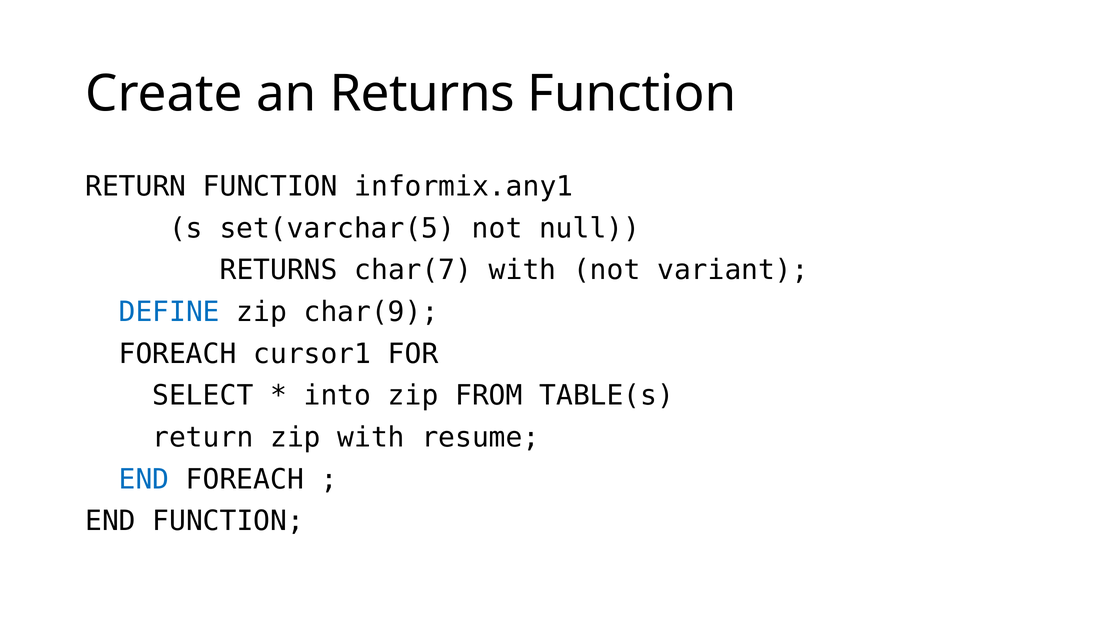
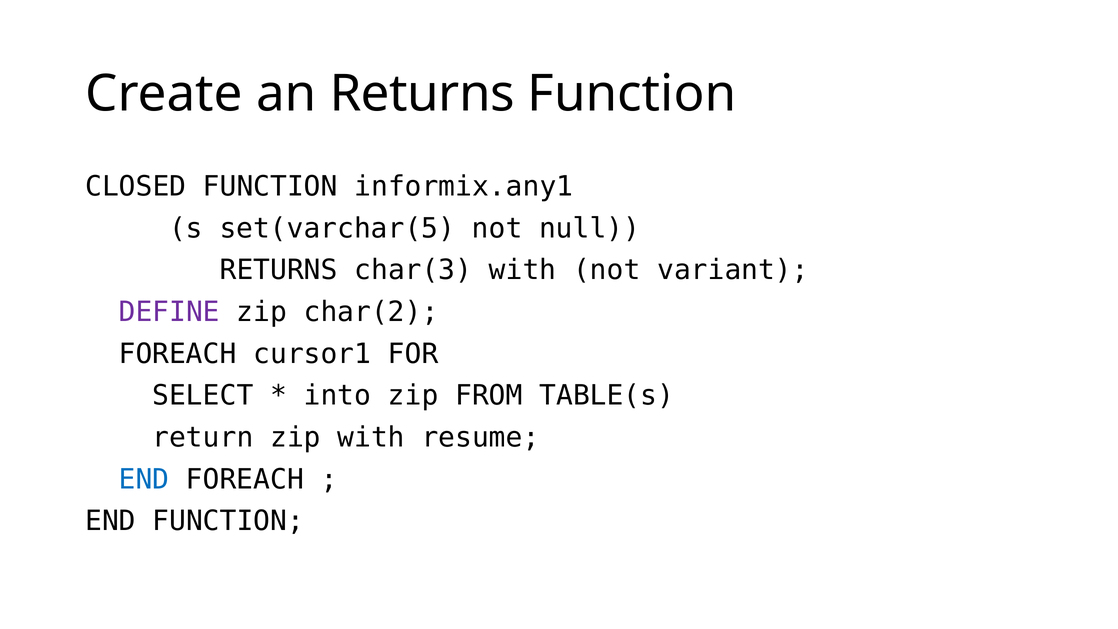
RETURN: RETURN -> CLOSED (136, 187)
char(7: char(7 -> char(3 (413, 270)
DEFINE colour: blue -> purple (169, 312)
char(9: char(9 -> char(2 (371, 312)
